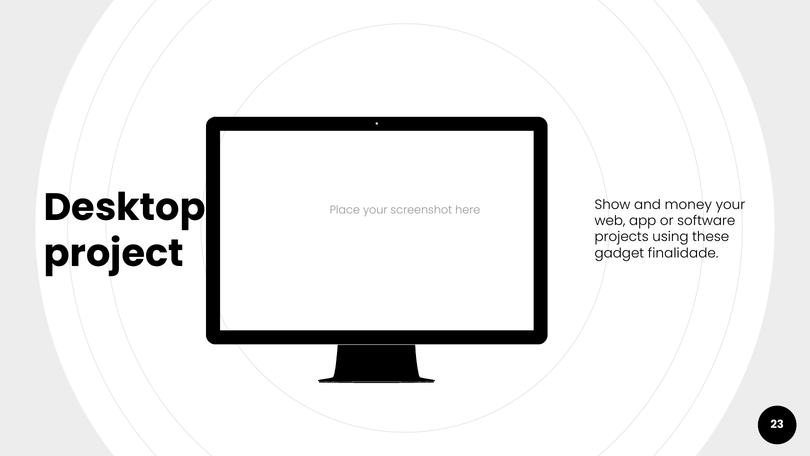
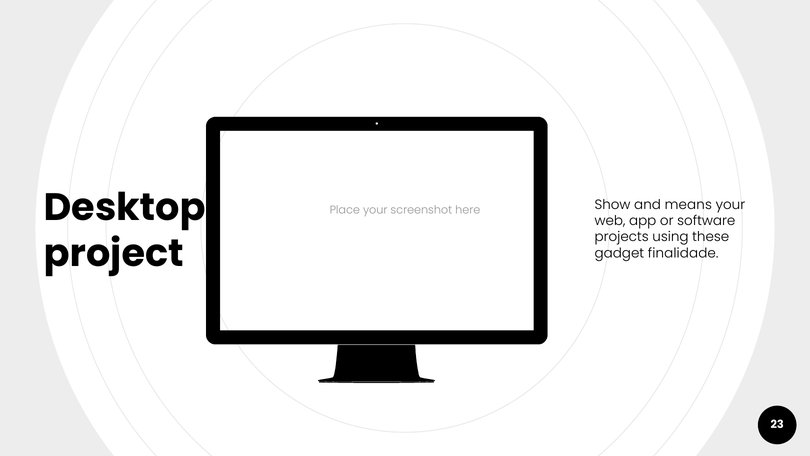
money: money -> means (688, 204)
